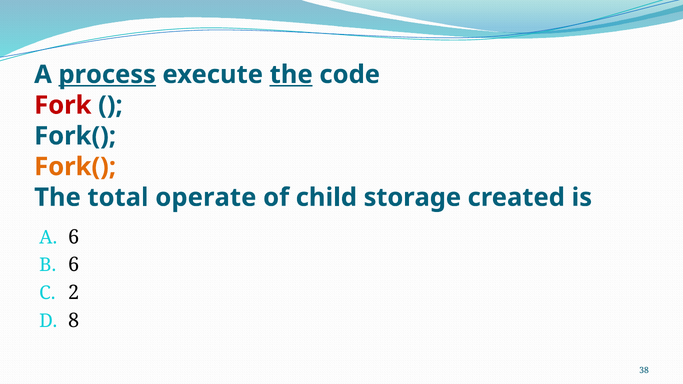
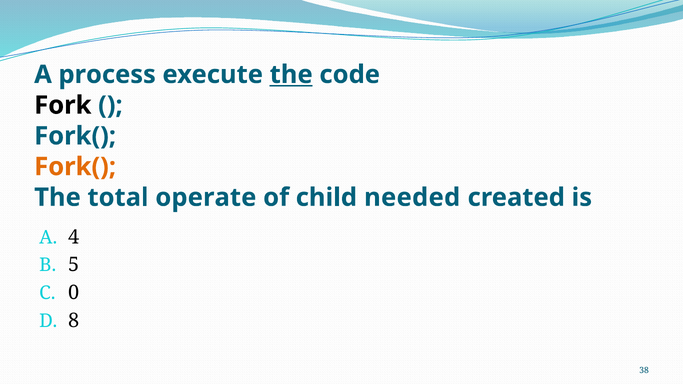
process underline: present -> none (107, 75)
Fork colour: red -> black (63, 105)
storage: storage -> needed (412, 198)
A 6: 6 -> 4 (74, 237)
6: 6 -> 5 (74, 265)
2: 2 -> 0 (74, 293)
